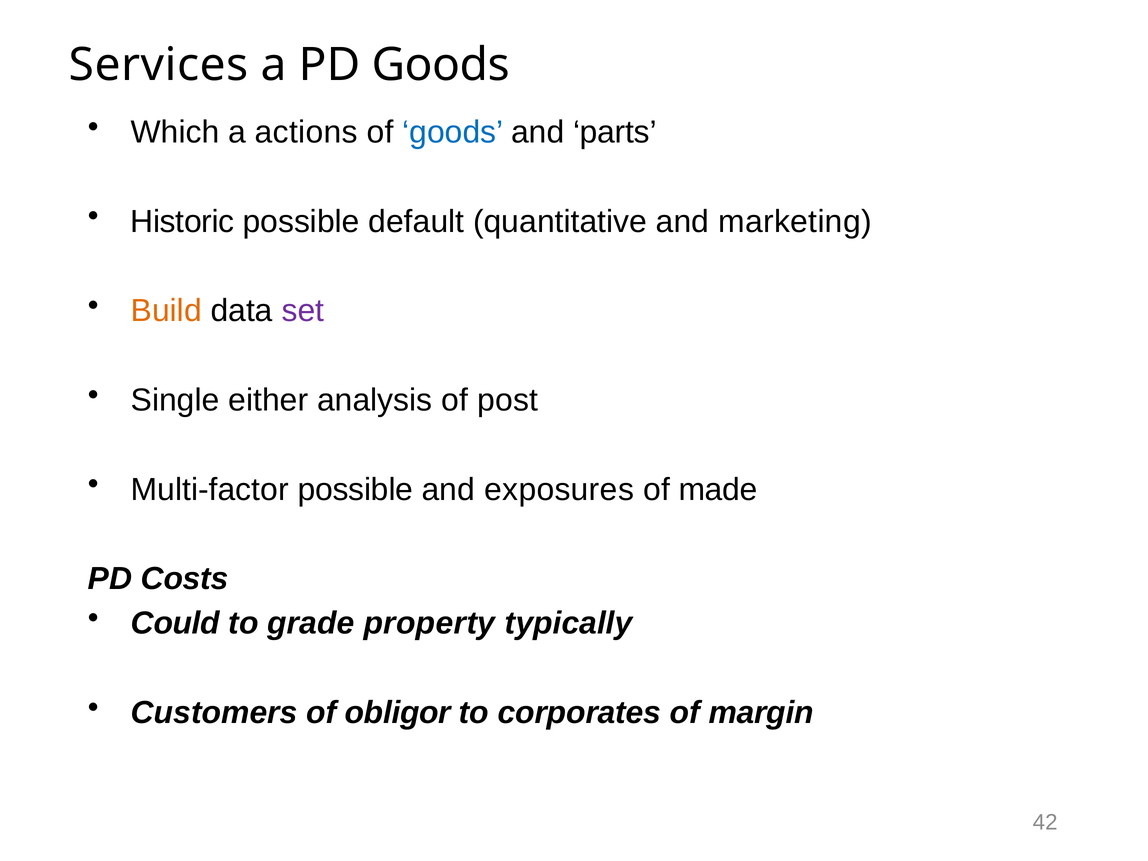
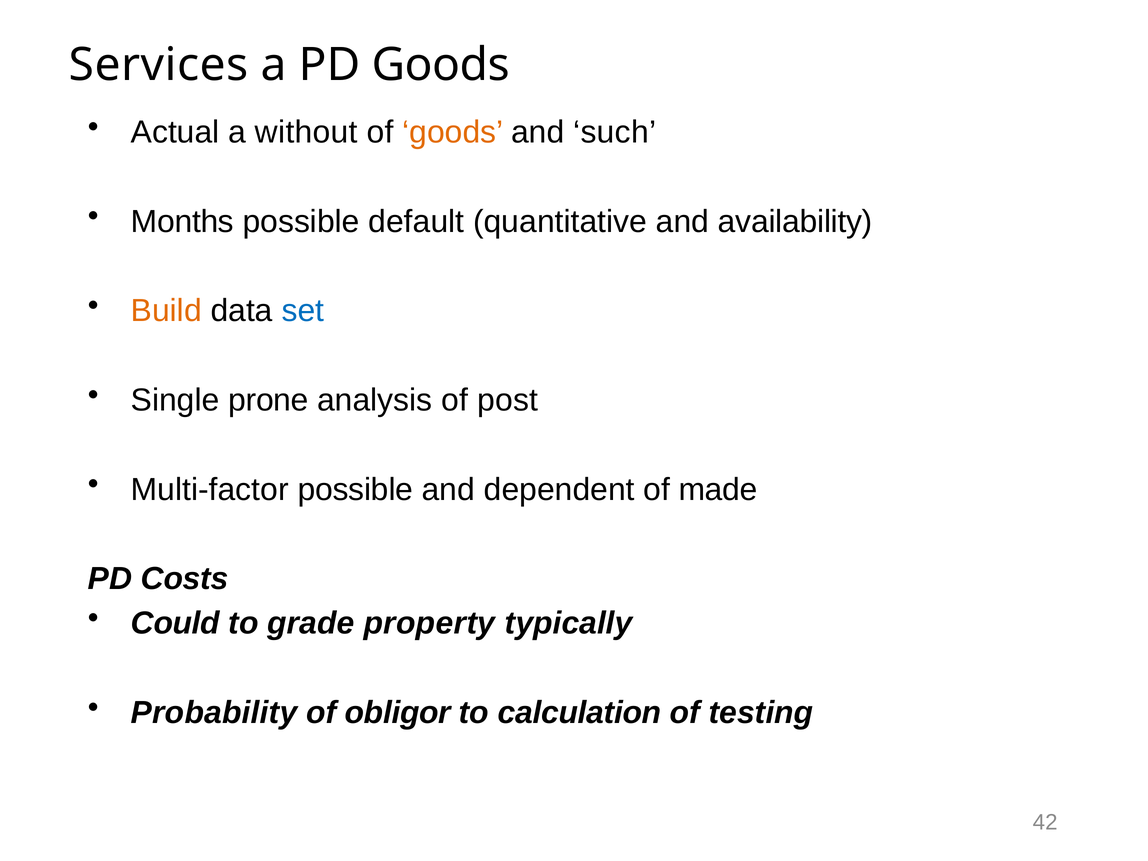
Which: Which -> Actual (175, 132)
actions: actions -> without (306, 132)
goods colour: blue -> orange (453, 132)
parts: parts -> such (615, 132)
Historic: Historic -> Months (182, 222)
marketing: marketing -> availability (795, 222)
set colour: purple -> blue (303, 311)
either: either -> prone (268, 400)
exposures: exposures -> dependent (559, 489)
Customers: Customers -> Probability (214, 713)
corporates: corporates -> calculation (580, 713)
margin: margin -> testing (761, 713)
